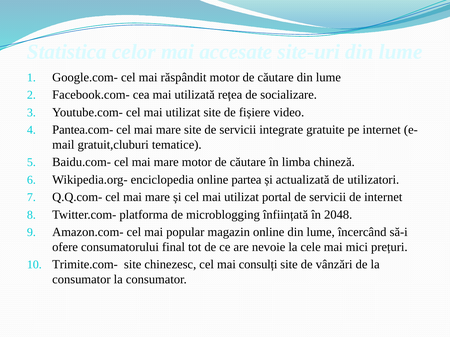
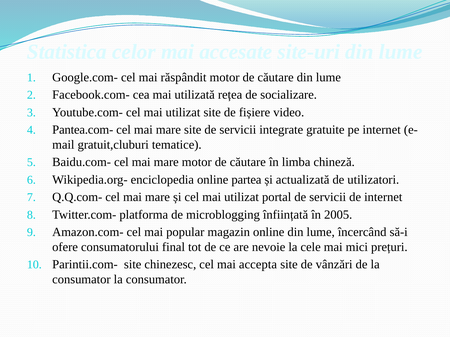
2048: 2048 -> 2005 (338, 215)
Trimite.com-: Trimite.com- -> Parintii.com- (85, 265)
consulți: consulți -> accepta (258, 265)
